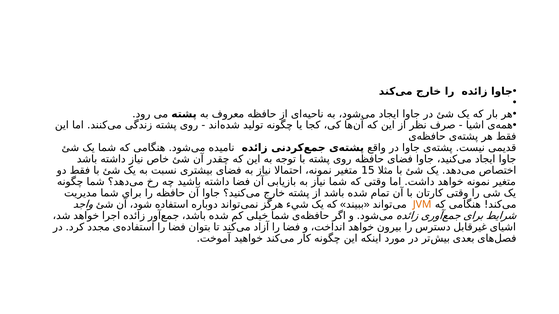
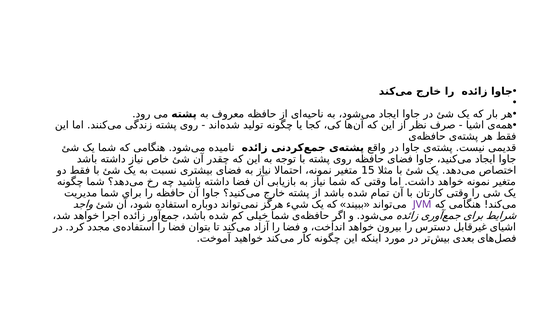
JVM colour: orange -> purple (422, 205)
